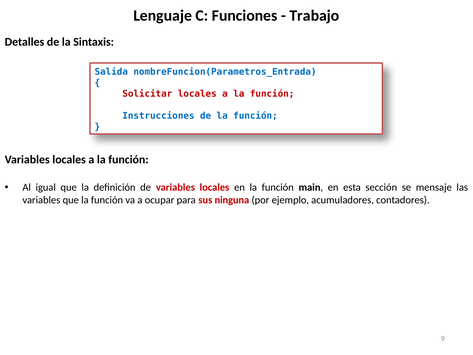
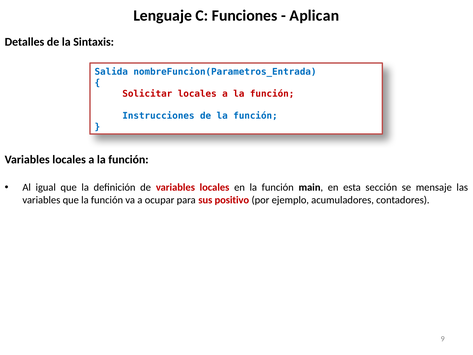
Trabajo: Trabajo -> Aplican (314, 16)
ninguna: ninguna -> positivo (232, 200)
